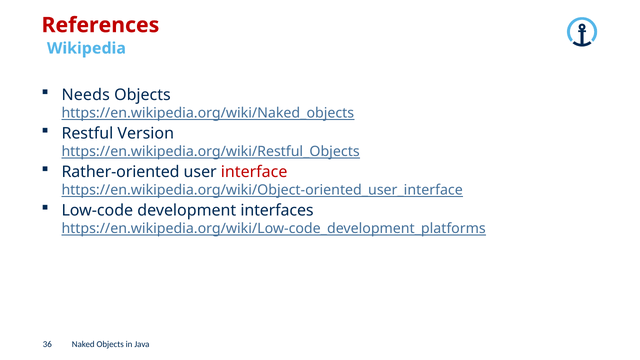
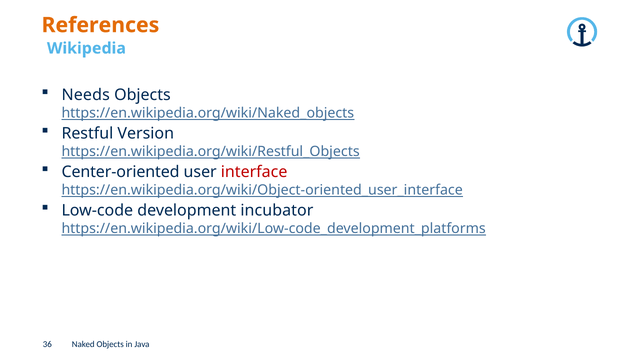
References colour: red -> orange (100, 25)
Rather-oriented: Rather-oriented -> Center-oriented (121, 172)
interfaces: interfaces -> incubator (277, 211)
